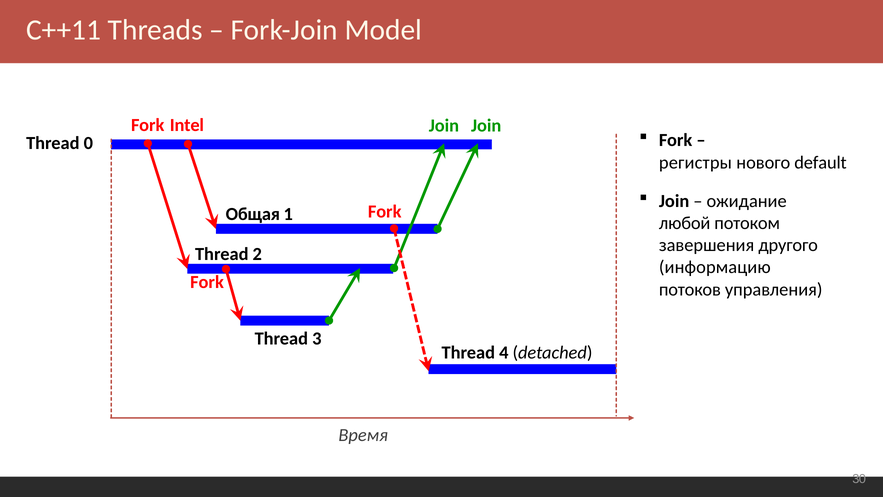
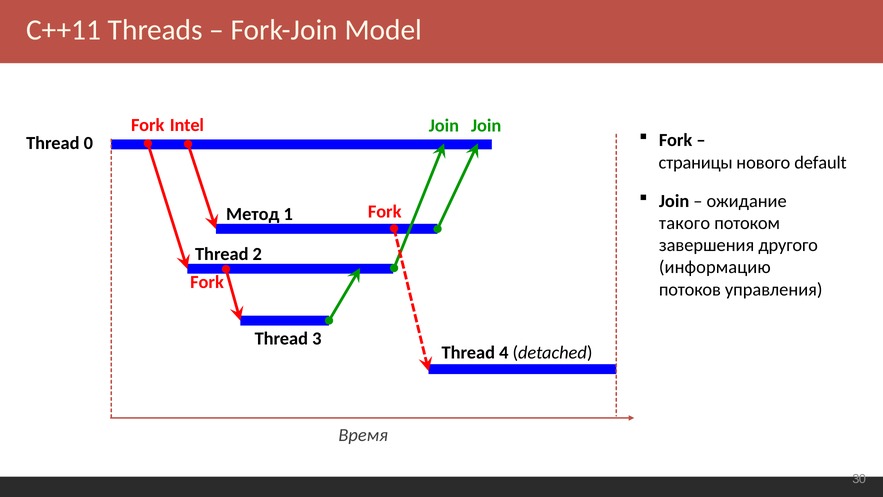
регистры: регистры -> страницы (696, 162)
Общая: Общая -> Метод (253, 214)
любой: любой -> такого (685, 223)
